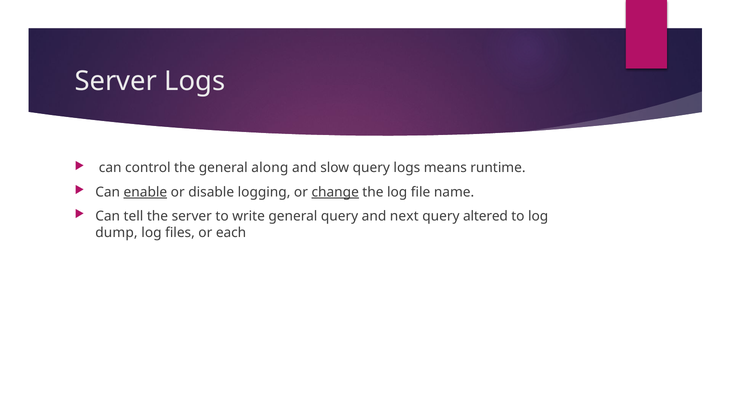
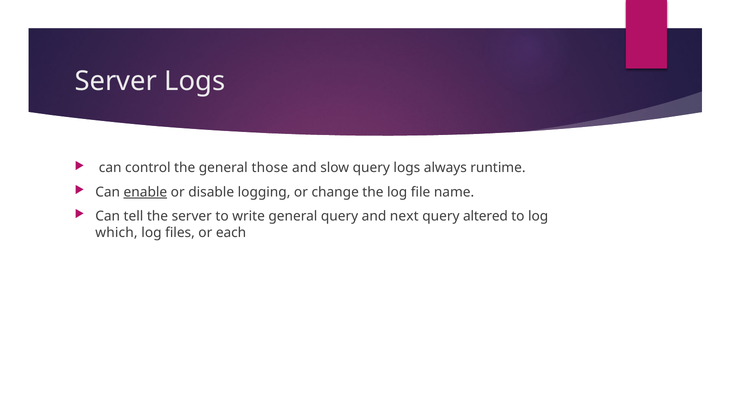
along: along -> those (270, 168)
means: means -> always (445, 168)
change underline: present -> none (335, 192)
dump: dump -> which (116, 233)
